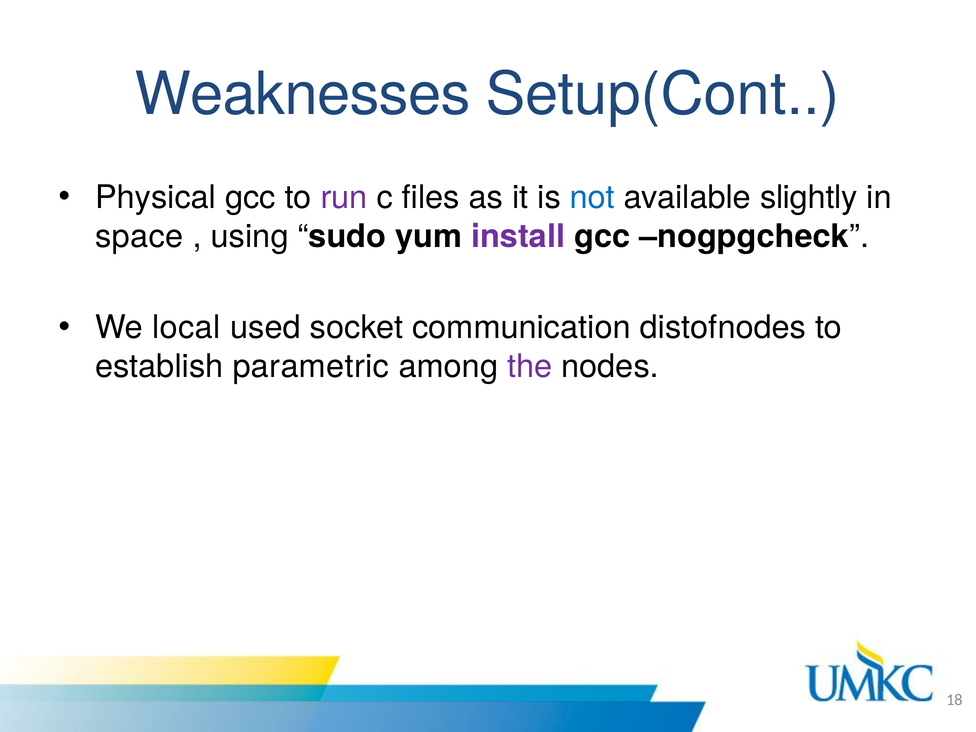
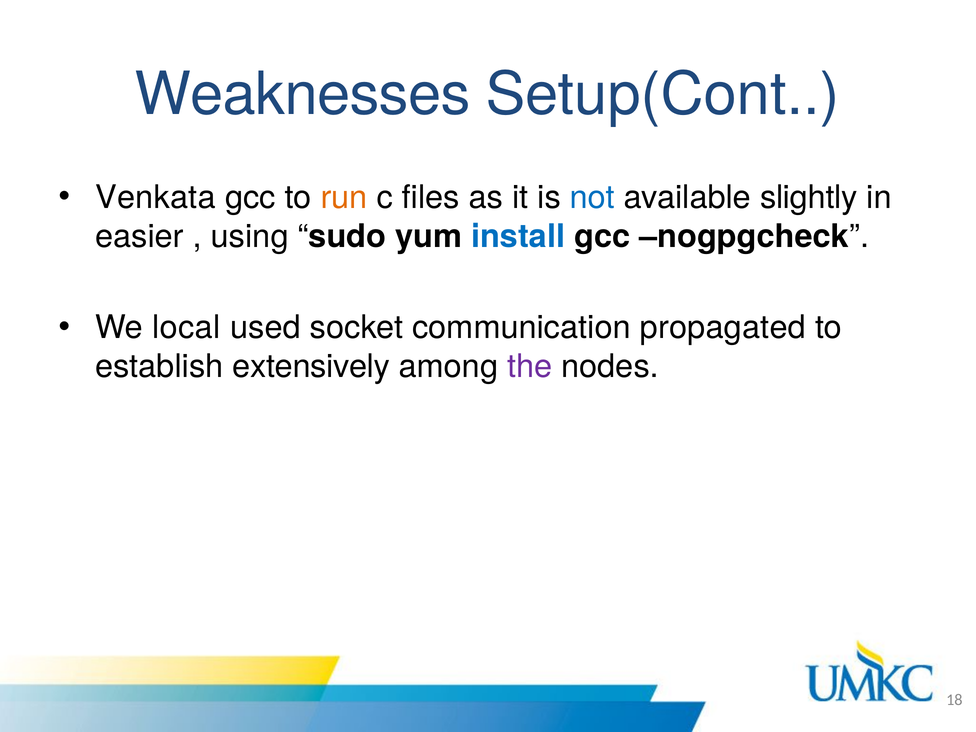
Physical: Physical -> Venkata (155, 197)
run colour: purple -> orange (344, 197)
space: space -> easier (139, 237)
install colour: purple -> blue (518, 237)
distofnodes: distofnodes -> propagated (723, 328)
parametric: parametric -> extensively (311, 367)
